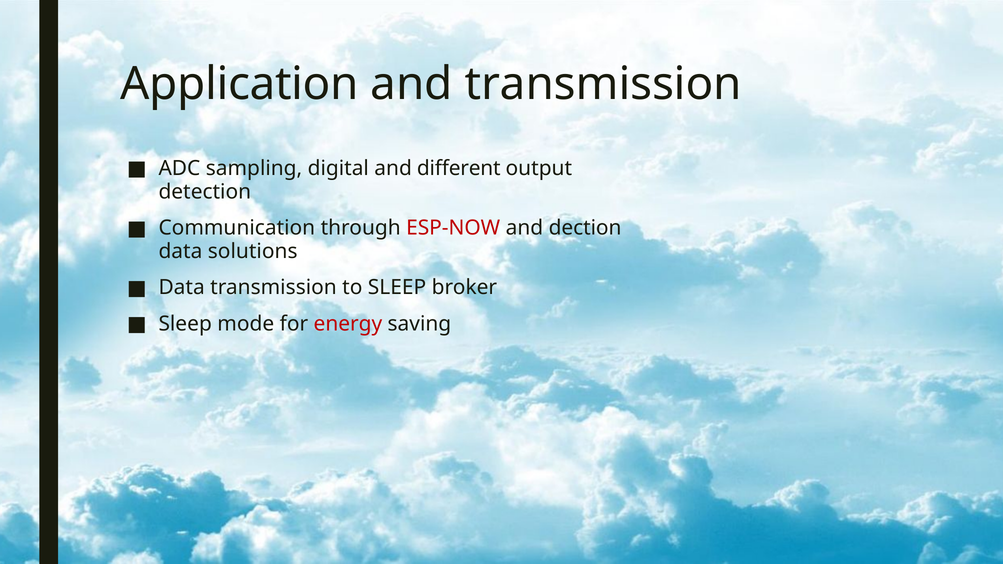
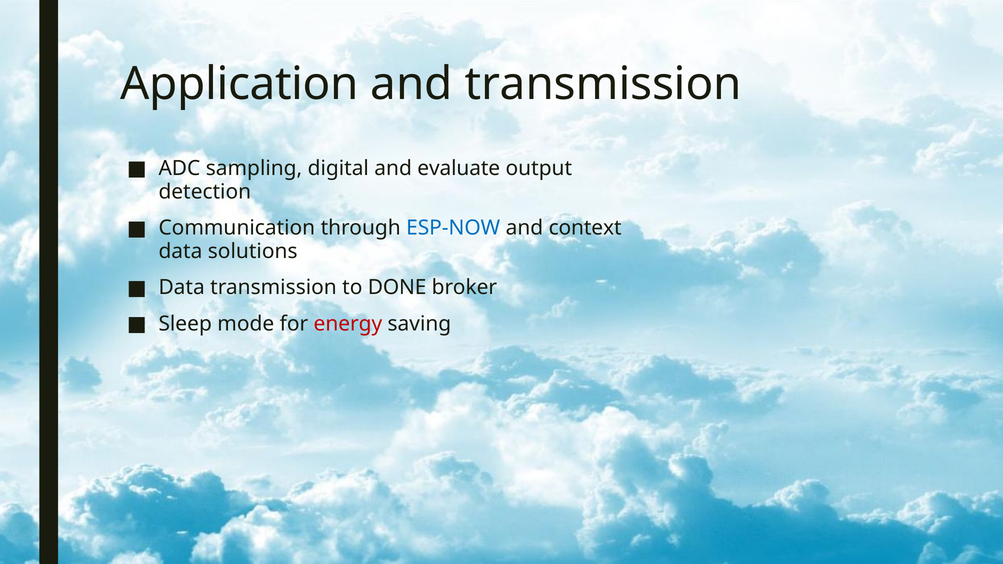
different: different -> evaluate (459, 168)
ESP-NOW colour: red -> blue (453, 228)
dection: dection -> context (585, 228)
to SLEEP: SLEEP -> DONE (397, 288)
